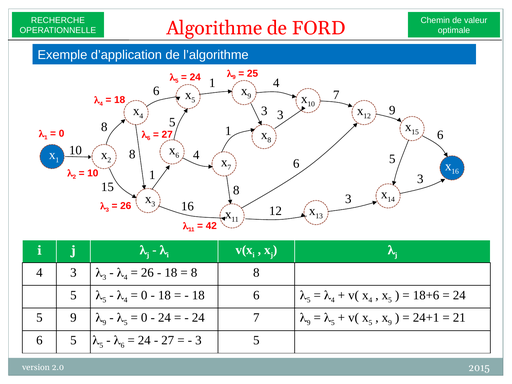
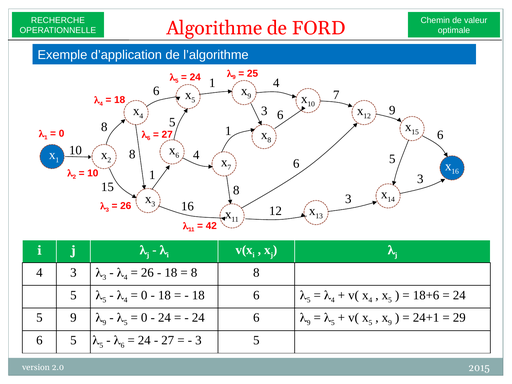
3: 3 -> 6 (280, 115)
24 7: 7 -> 6 (256, 318)
21: 21 -> 29 (459, 318)
